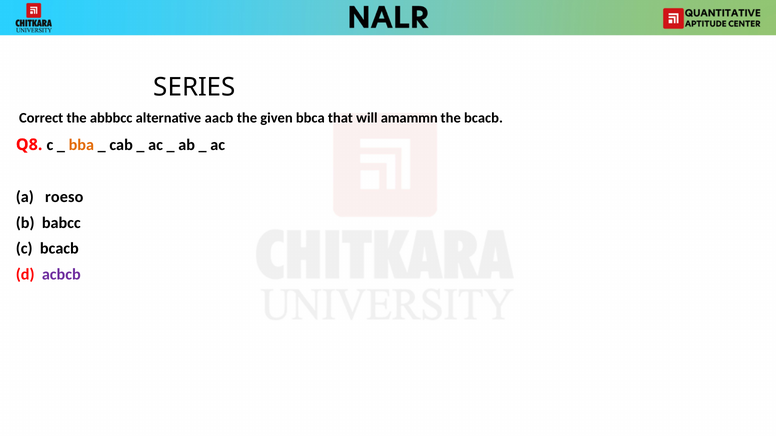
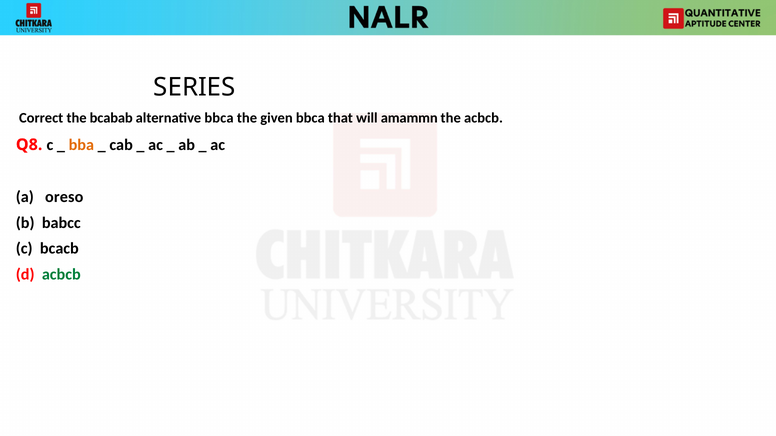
abbbcc: abbbcc -> bcabab (111, 118)
alternative aacb: aacb -> bbca (219, 118)
the bcacb: bcacb -> acbcb (483, 118)
roeso: roeso -> oreso (64, 197)
acbcb colour: purple -> green (61, 275)
